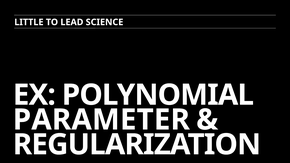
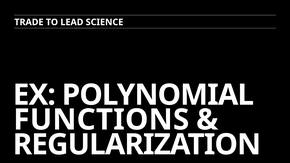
LITTLE: LITTLE -> TRADE (29, 22)
PARAMETER: PARAMETER -> FUNCTIONS (101, 120)
